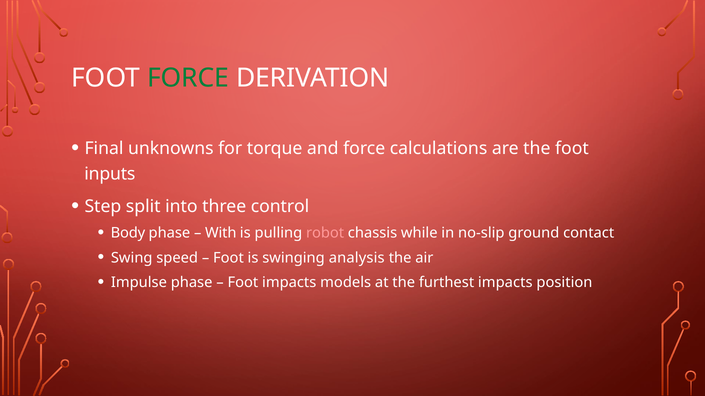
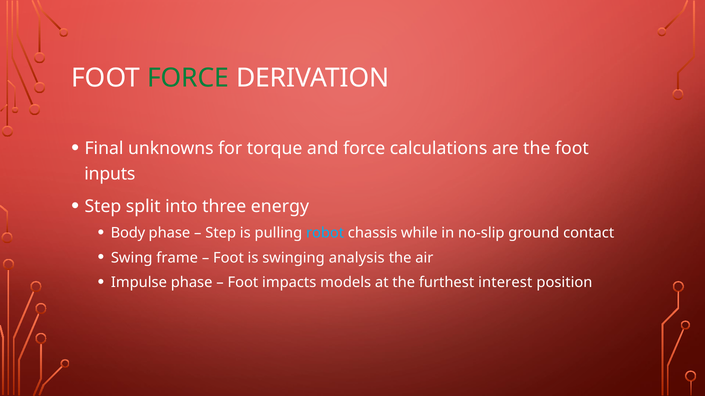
control: control -> energy (280, 207)
With: With -> Step (221, 233)
robot colour: pink -> light blue (325, 233)
speed: speed -> frame (177, 258)
furthest impacts: impacts -> interest (505, 283)
